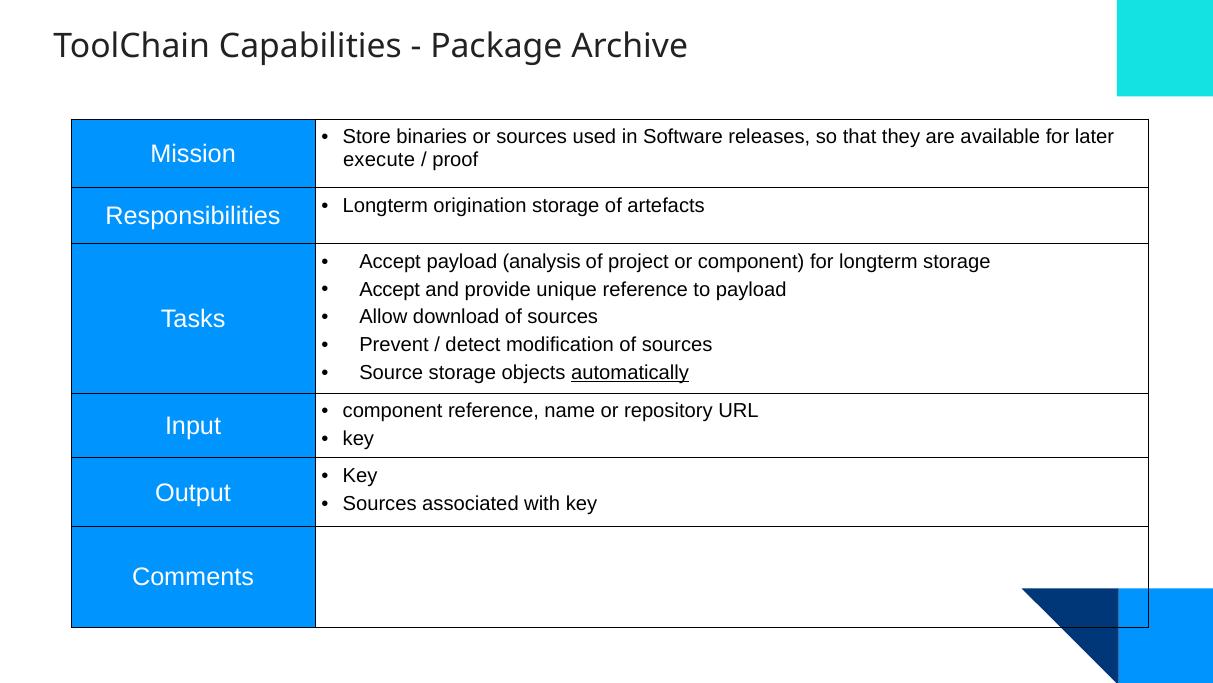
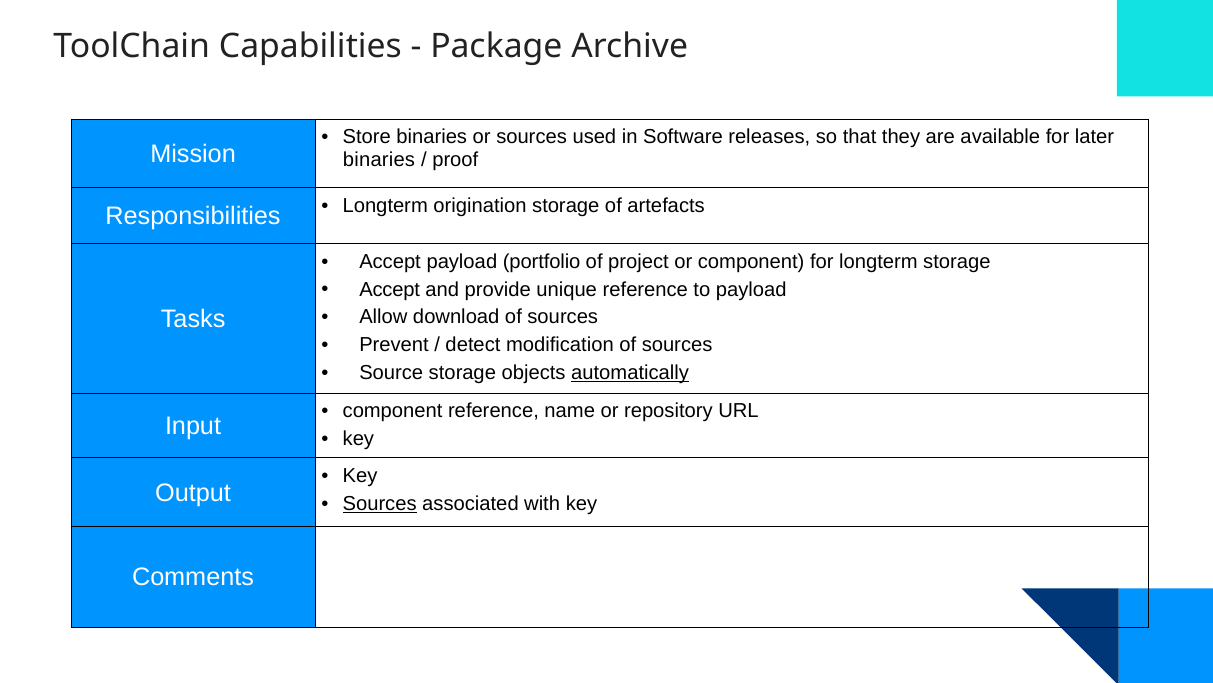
execute: execute -> binaries (379, 159)
analysis: analysis -> portfolio (542, 261)
Sources underline: none -> present (380, 503)
